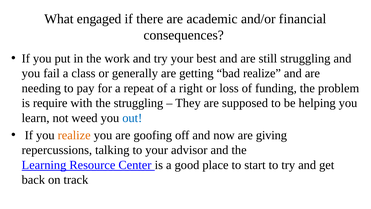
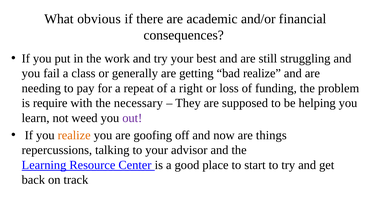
engaged: engaged -> obvious (99, 19)
the struggling: struggling -> necessary (138, 103)
out colour: blue -> purple (132, 118)
giving: giving -> things (271, 135)
